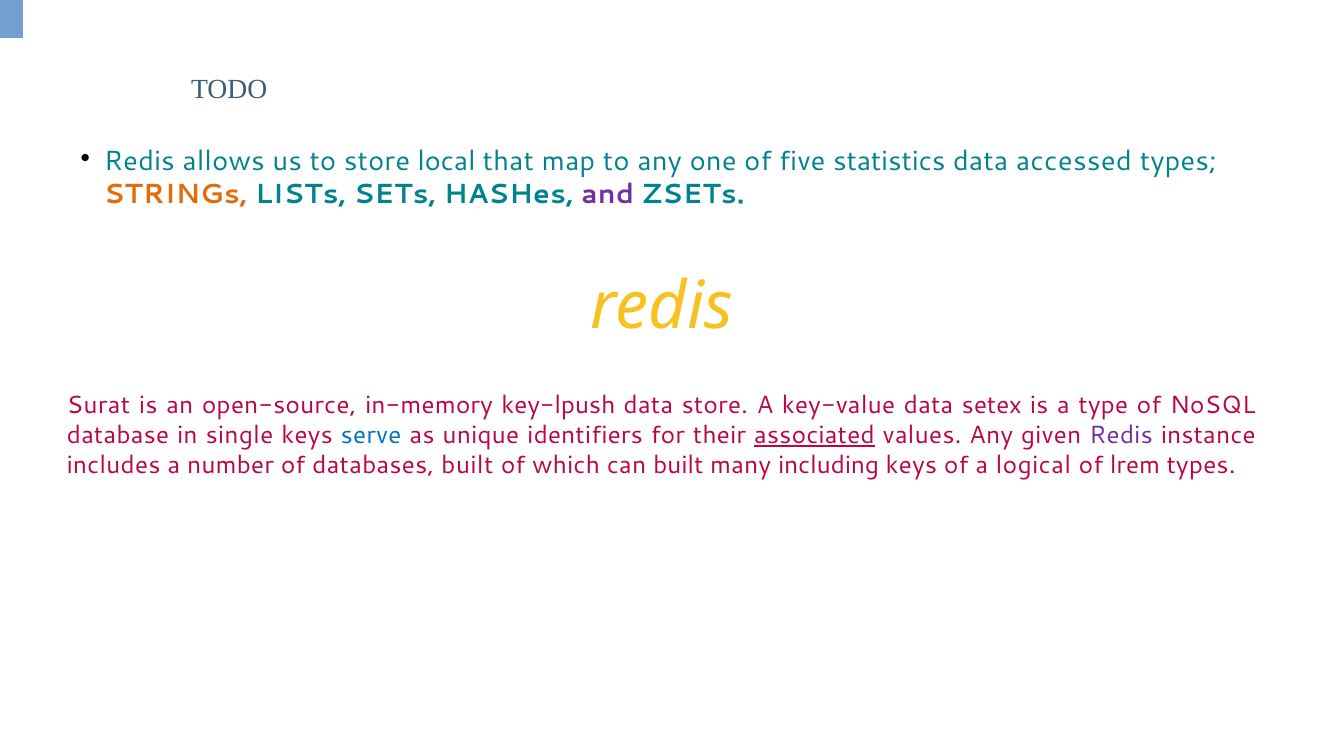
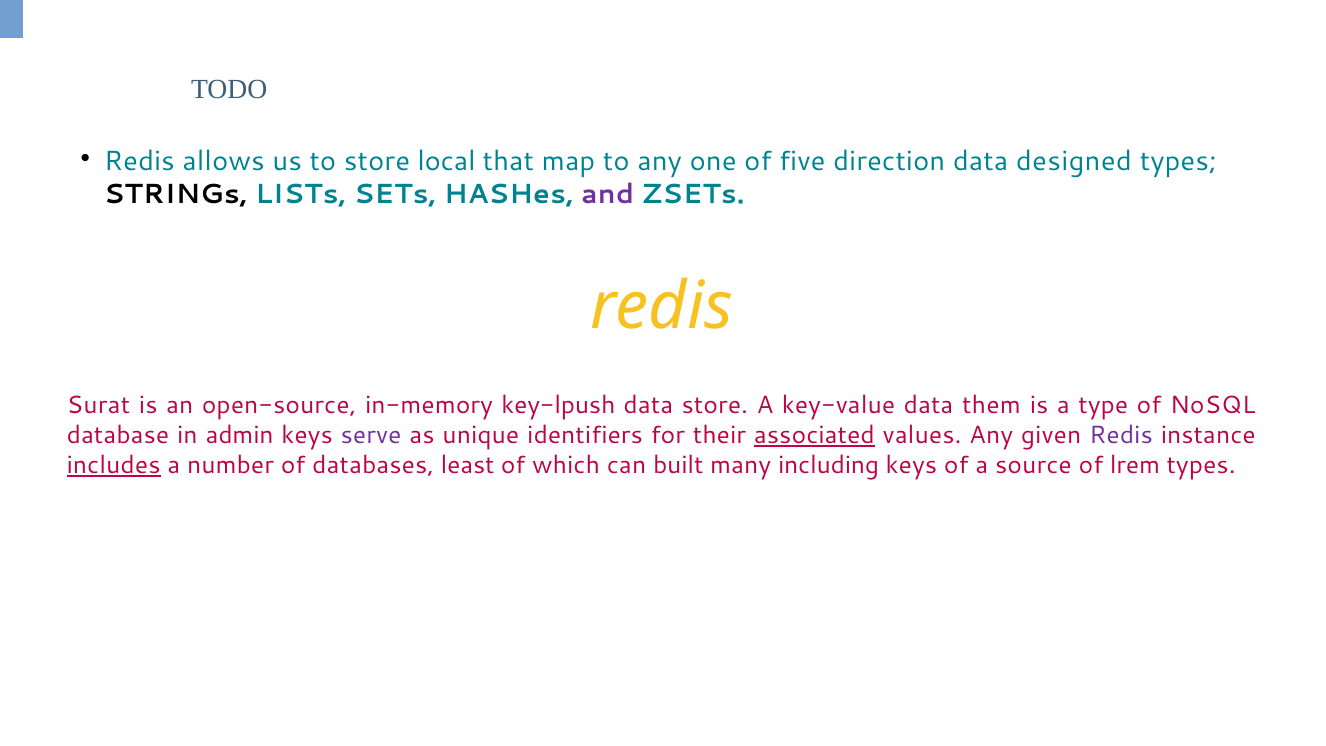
statistics: statistics -> direction (889, 161)
accessed: accessed -> designed (1074, 161)
STRINGs colour: orange -> black (176, 195)
setex: setex -> them (992, 406)
single: single -> admin (240, 435)
serve colour: blue -> purple (371, 435)
includes underline: none -> present (114, 465)
databases built: built -> least (468, 465)
logical: logical -> source (1033, 465)
